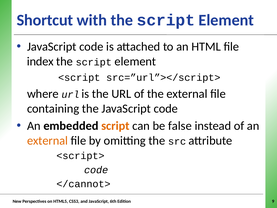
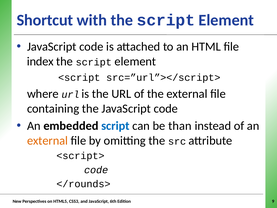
script colour: orange -> blue (115, 126)
false: false -> than (180, 126)
</cannot>: </cannot> -> </rounds> (83, 184)
